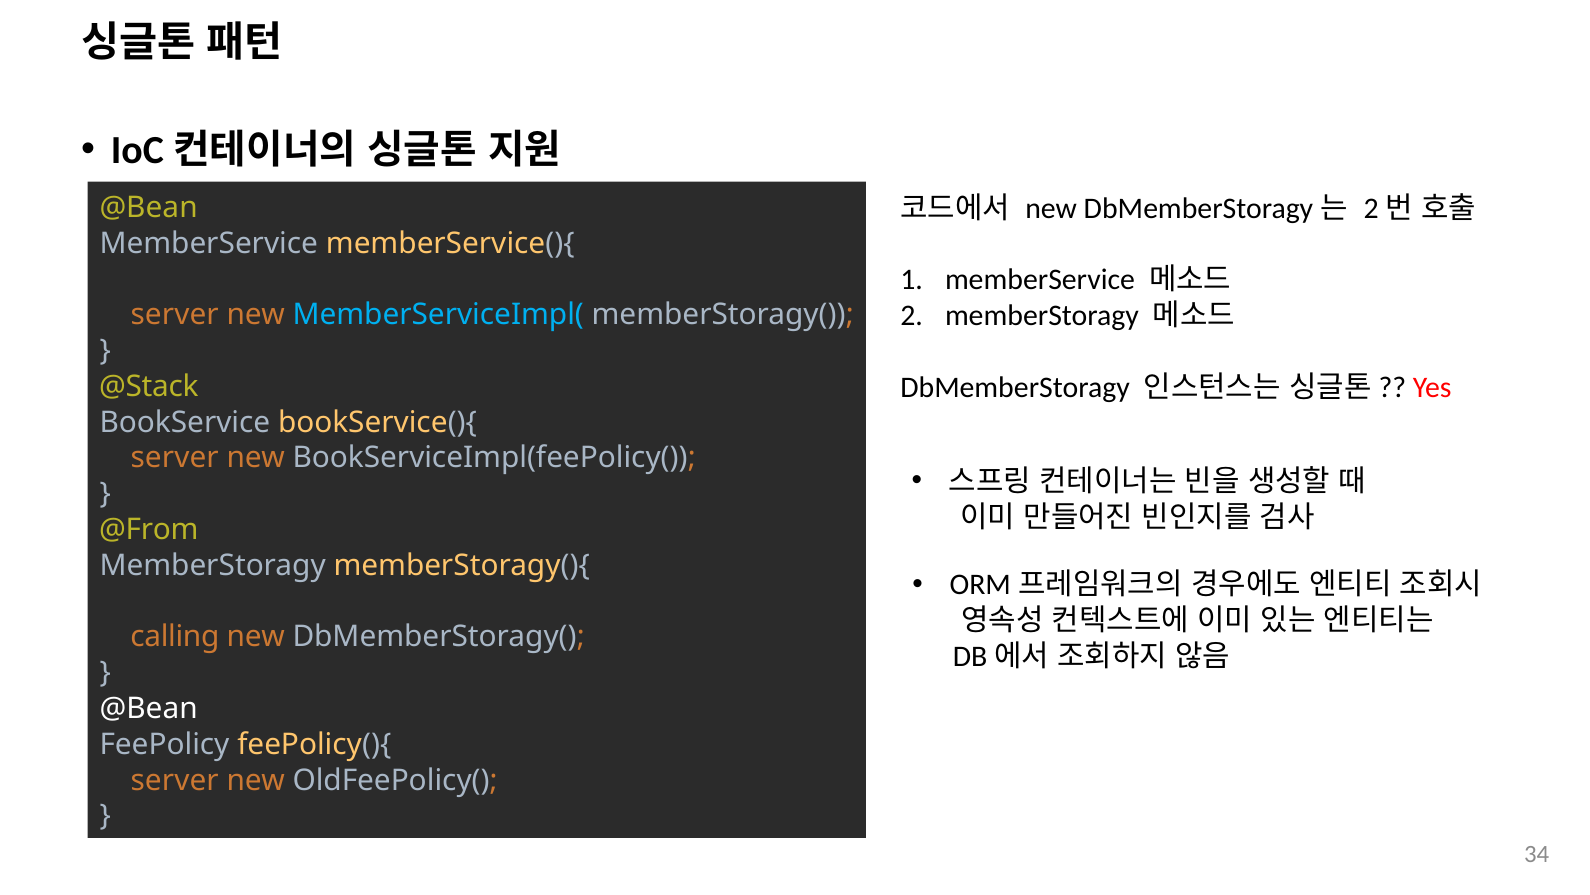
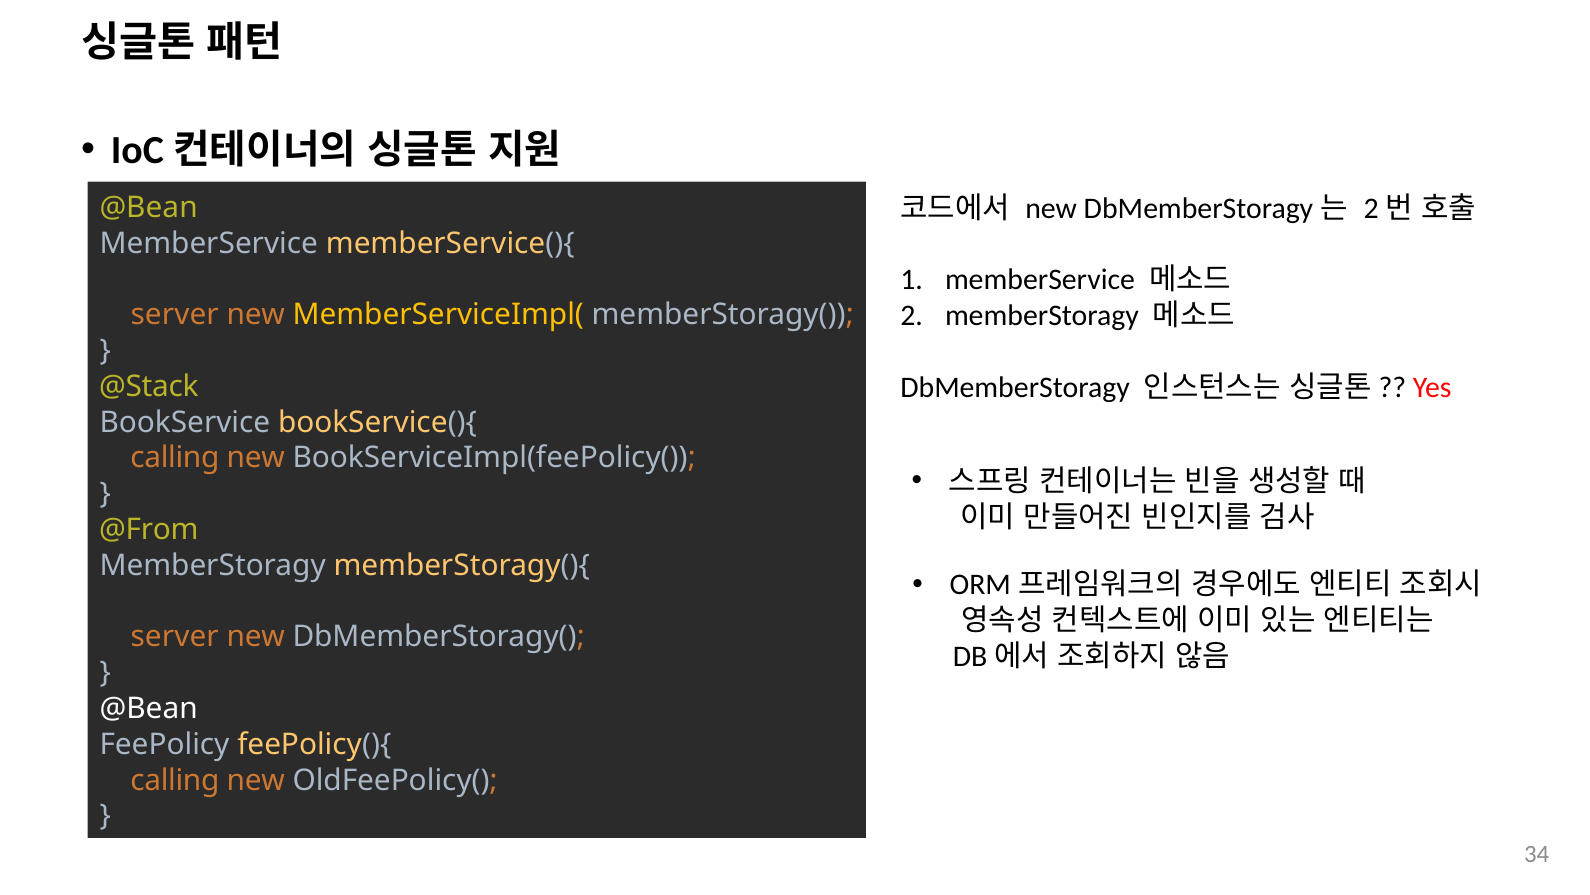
MemberServiceImpl( colour: light blue -> yellow (438, 315)
server: server -> calling (175, 458)
calling: calling -> server (175, 637)
server: server -> calling (175, 780)
